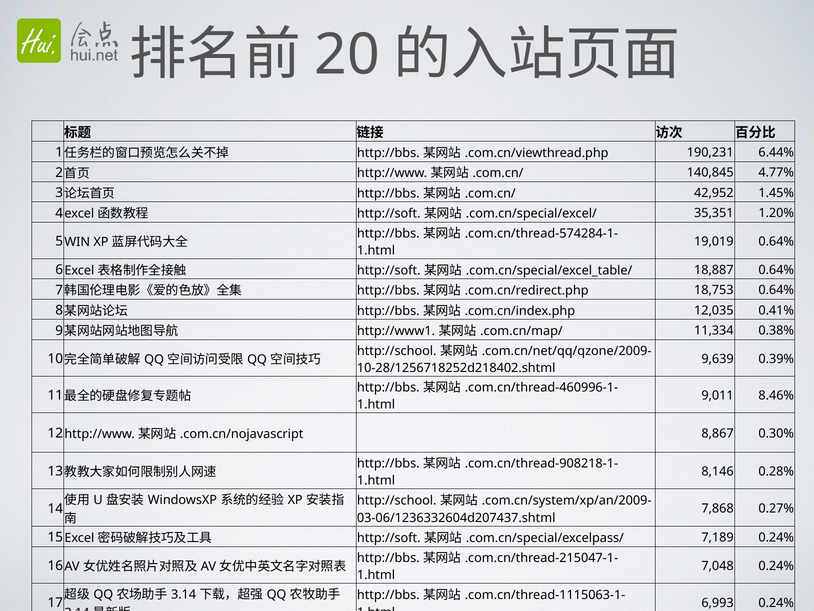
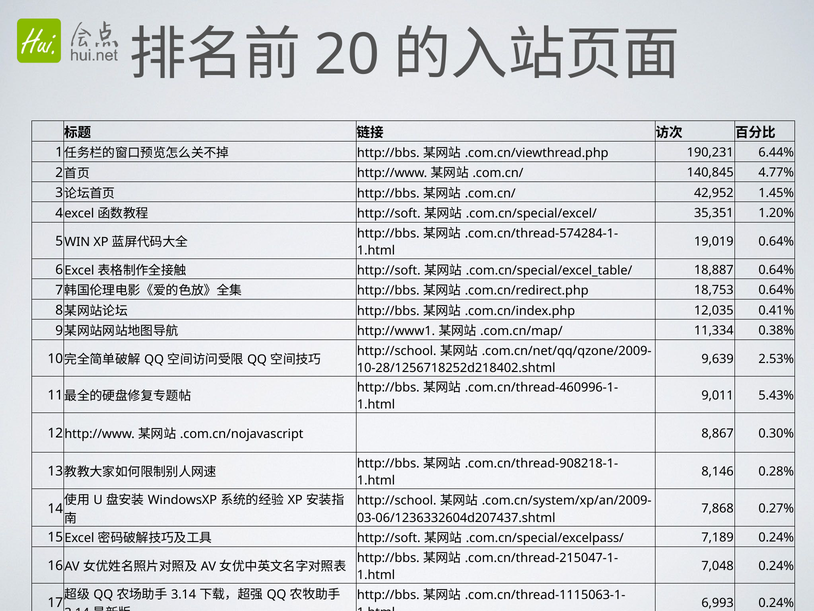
0.39%: 0.39% -> 2.53% (776, 359)
8.46%: 8.46% -> 5.43% (776, 395)
